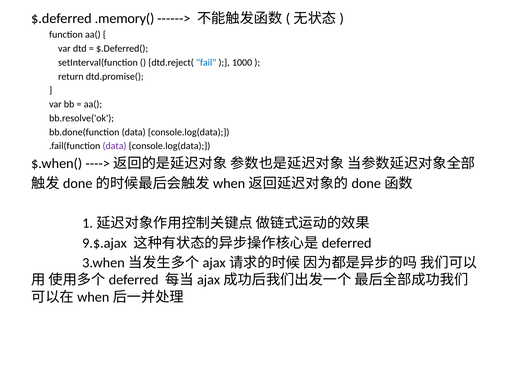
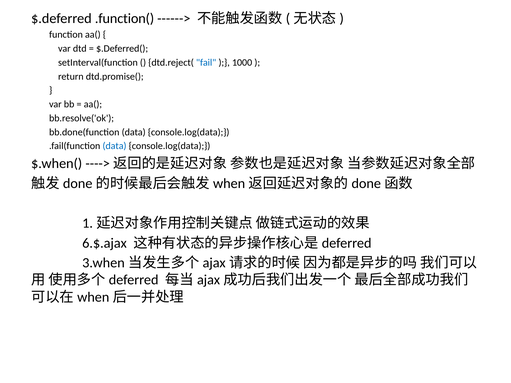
.memory(: .memory( -> .function( (125, 19)
data colour: purple -> blue (115, 146)
9.$.ajax: 9.$.ajax -> 6.$.ajax (105, 243)
